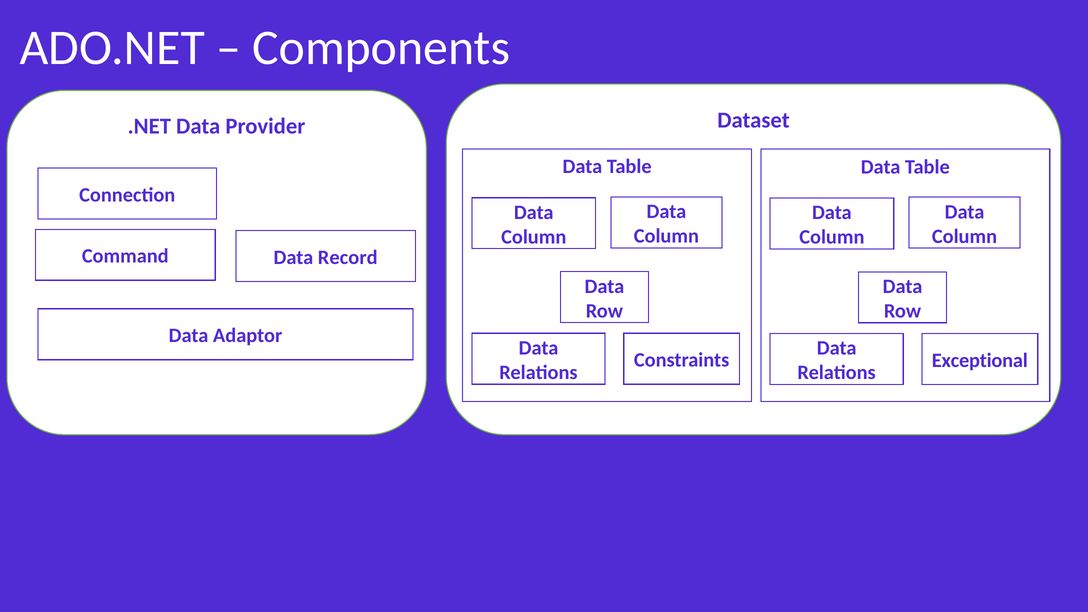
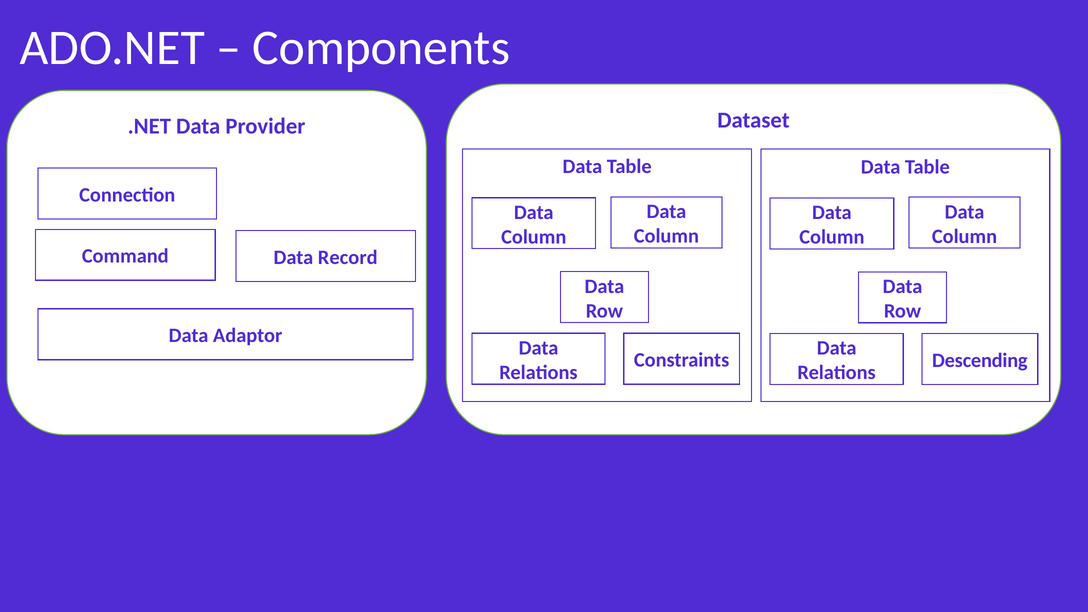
Exceptional: Exceptional -> Descending (980, 360)
